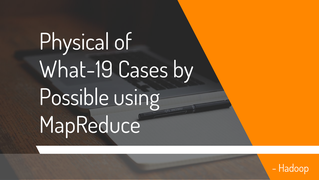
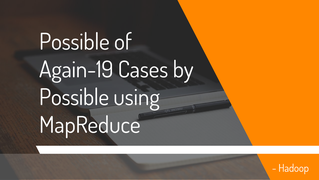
Physical: Physical -> Possible (74, 42)
What-19: What-19 -> Again-19 (76, 70)
